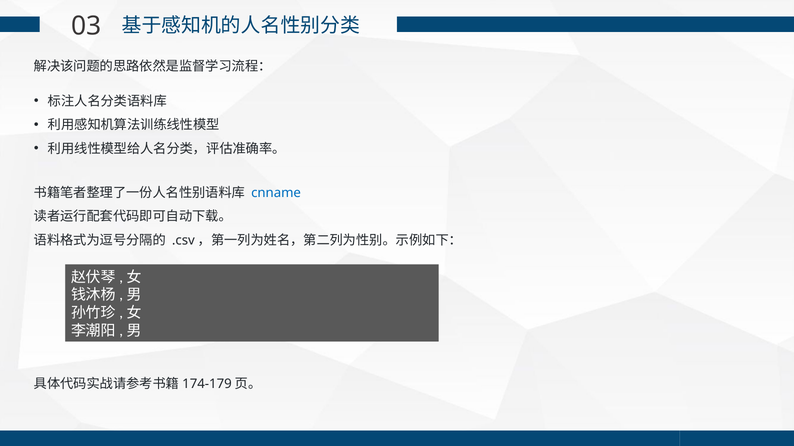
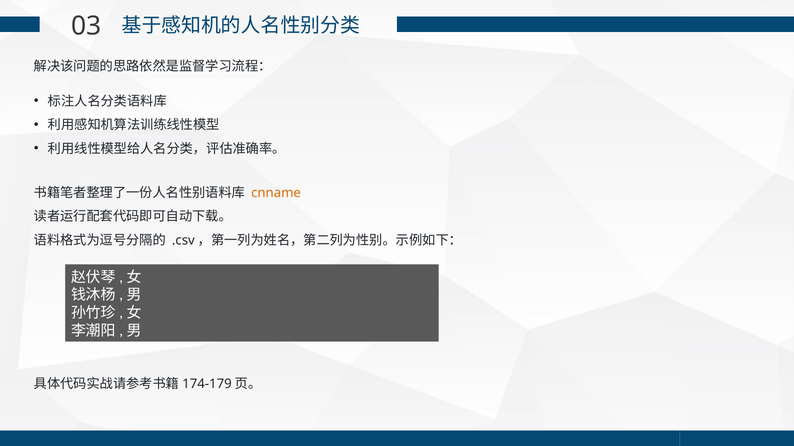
cnname colour: blue -> orange (276, 193)
